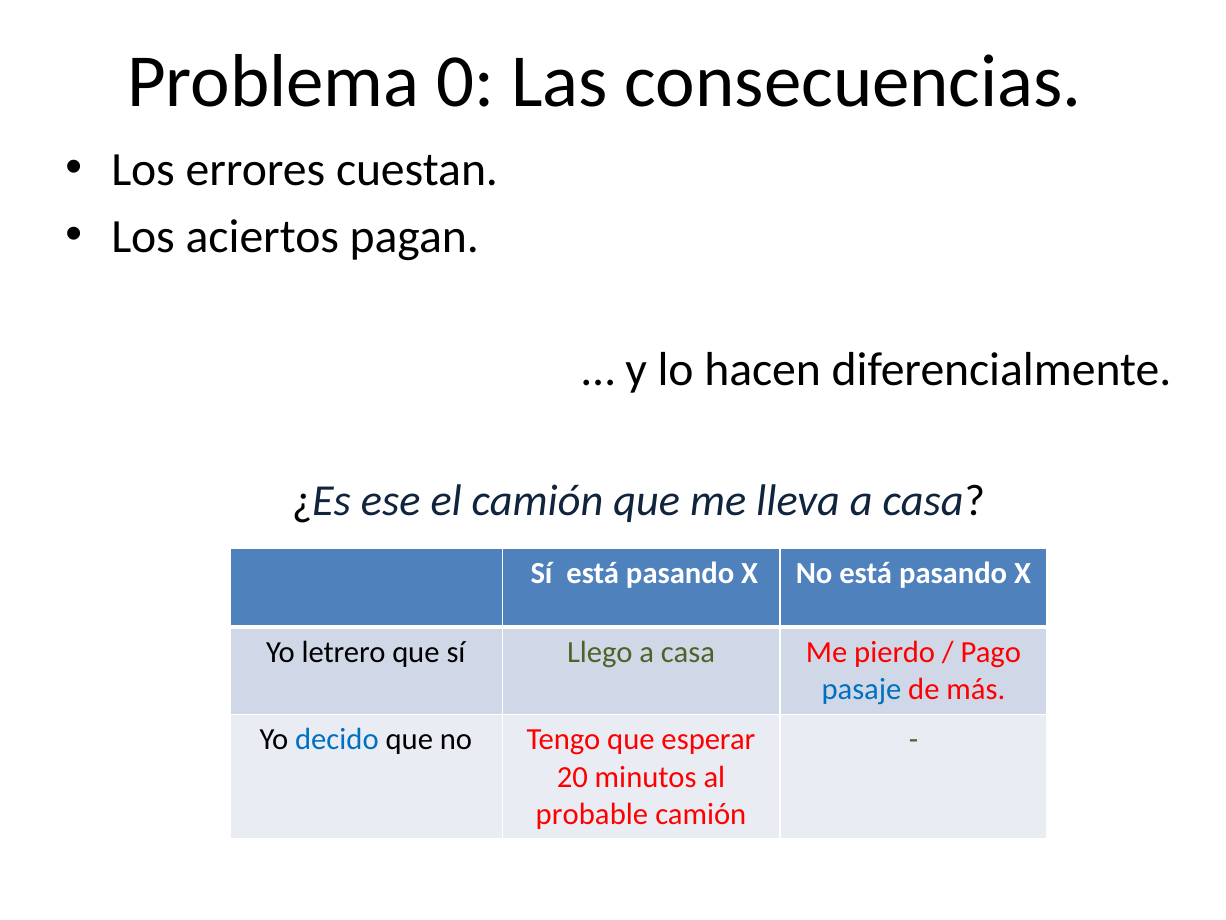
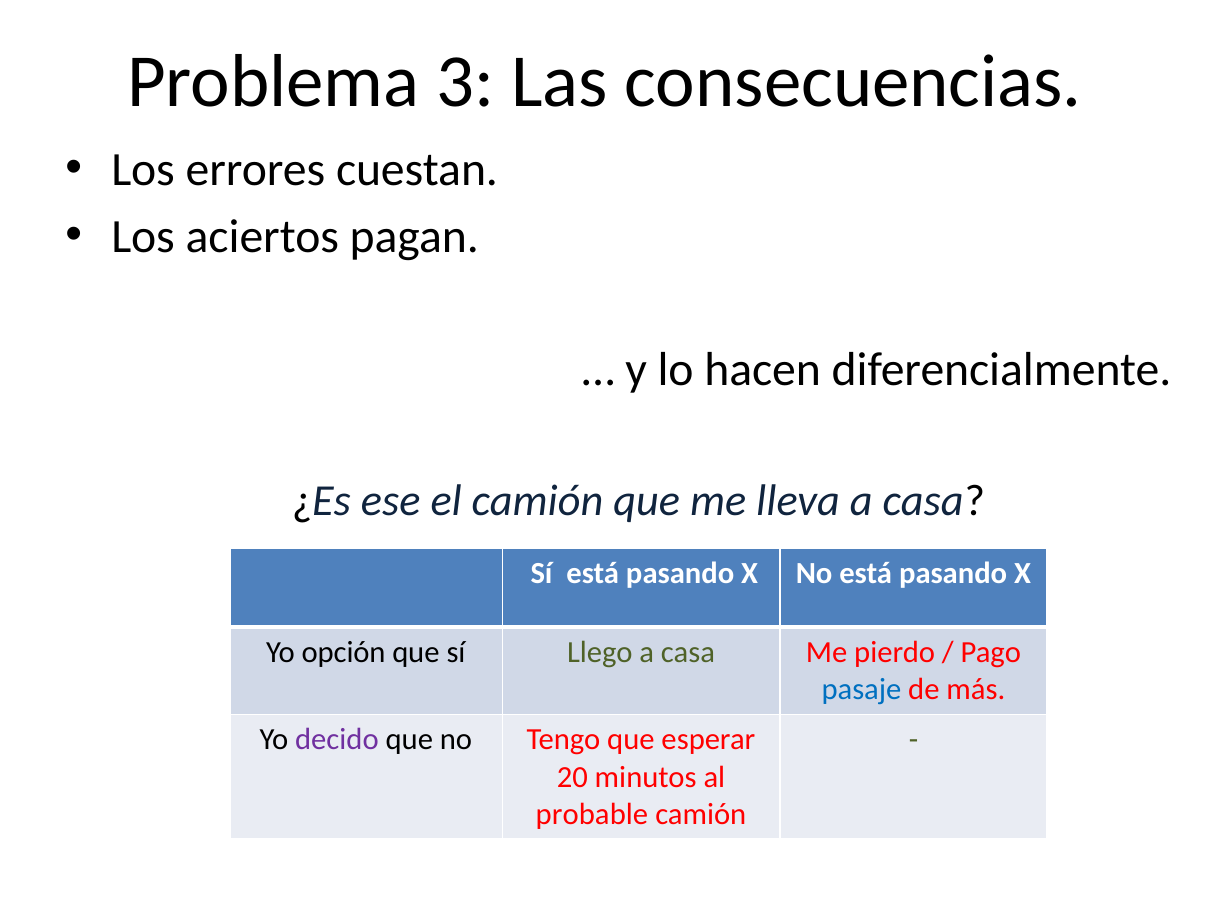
0: 0 -> 3 (465, 82)
letrero: letrero -> opción (344, 652)
decido colour: blue -> purple (337, 739)
